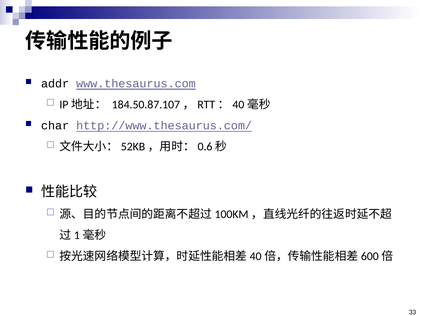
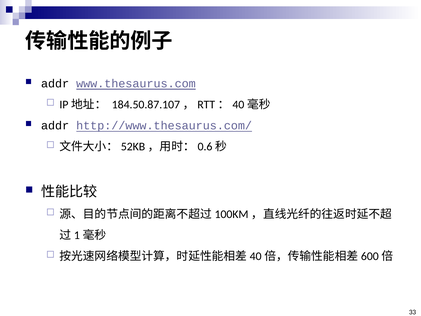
char: char -> addr (55, 126)
